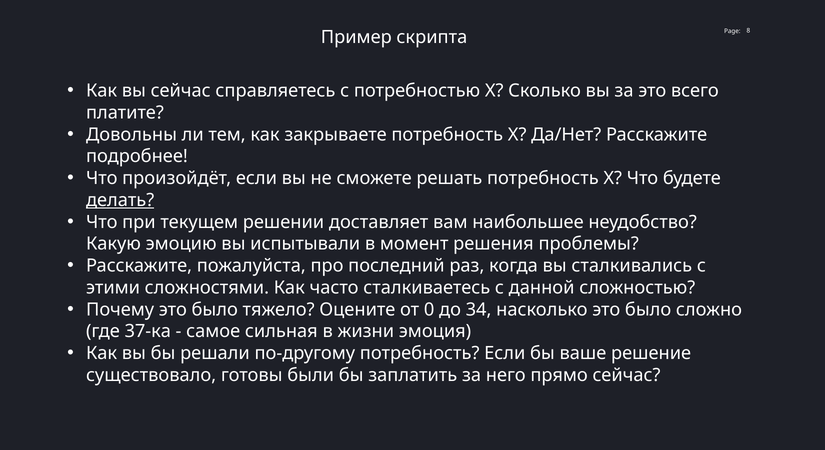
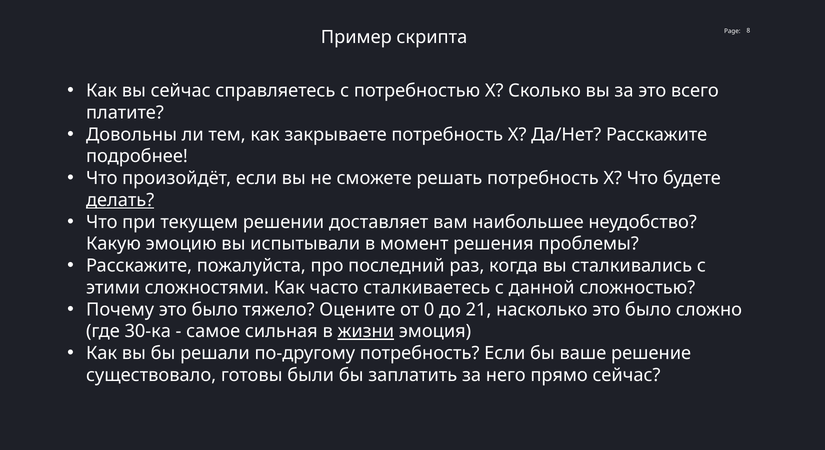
34: 34 -> 21 (479, 310)
37-ка: 37-ка -> 30-ка (148, 331)
жизни underline: none -> present (366, 331)
